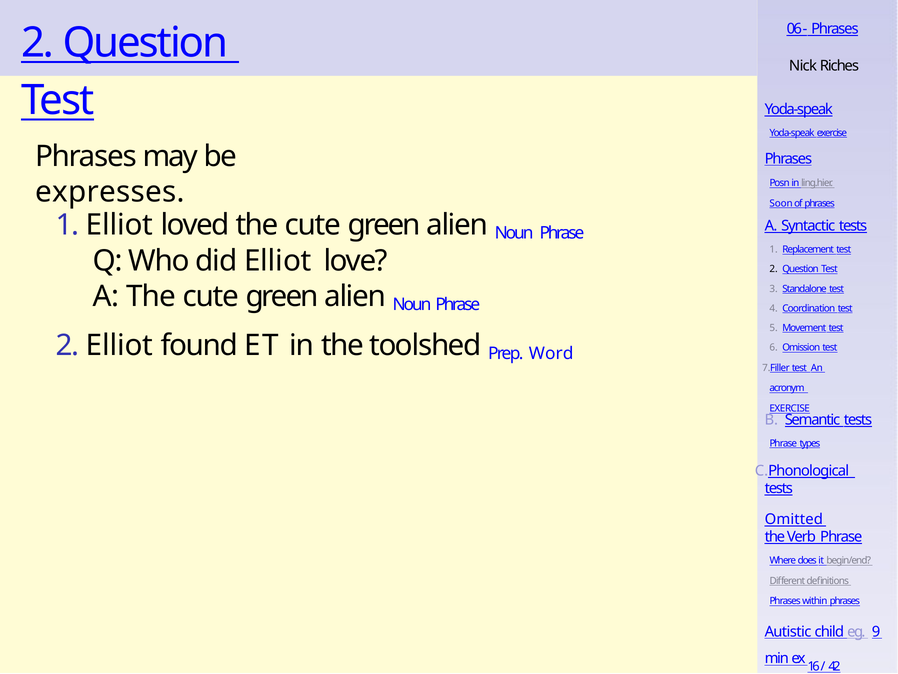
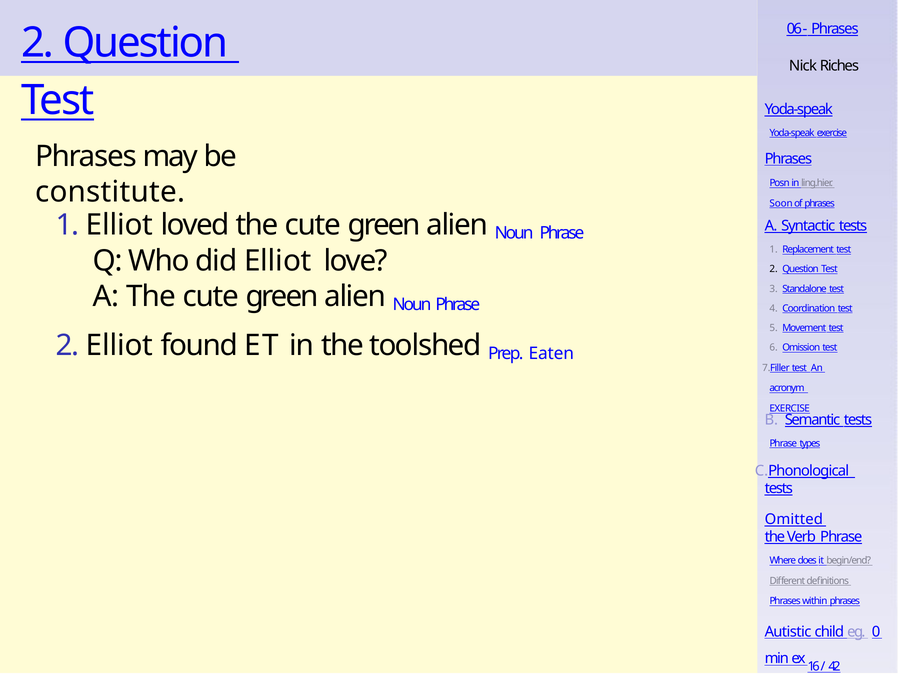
expresses: expresses -> constitute (110, 192)
Word: Word -> Eaten (551, 353)
9: 9 -> 0 (876, 632)
